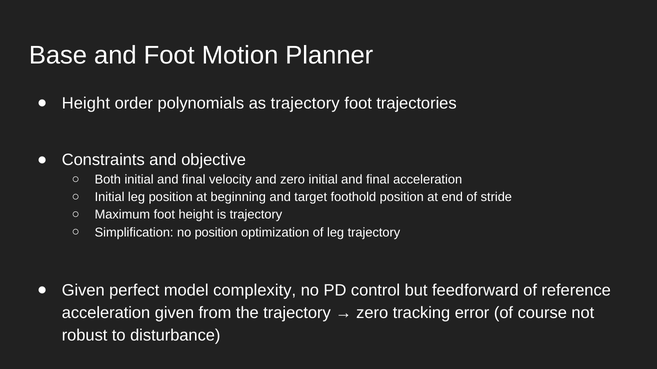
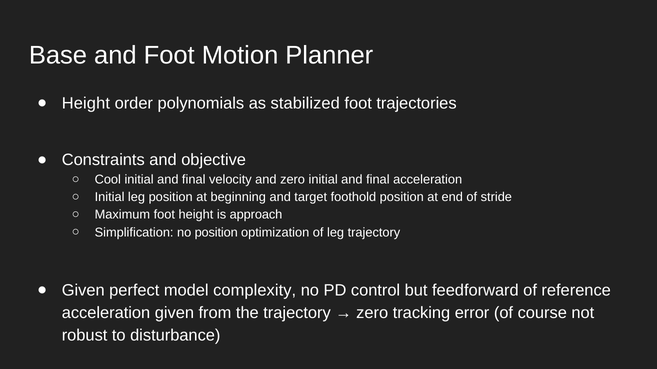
as trajectory: trajectory -> stabilized (305, 103)
Both: Both -> Cool (108, 180)
is trajectory: trajectory -> approach (256, 215)
